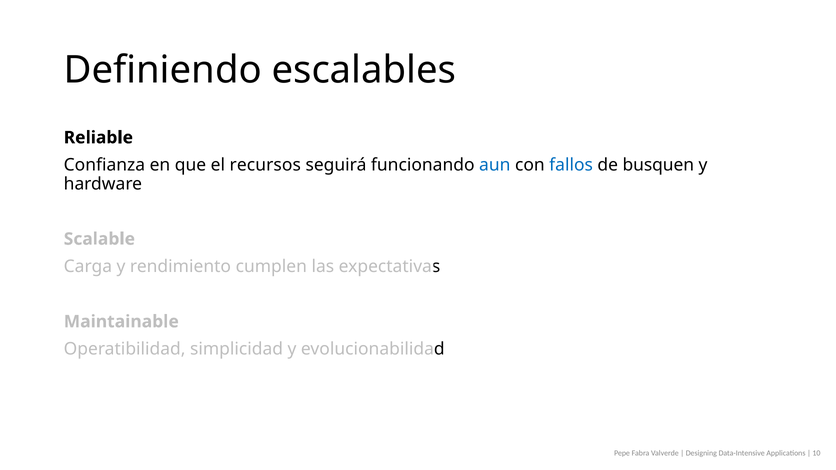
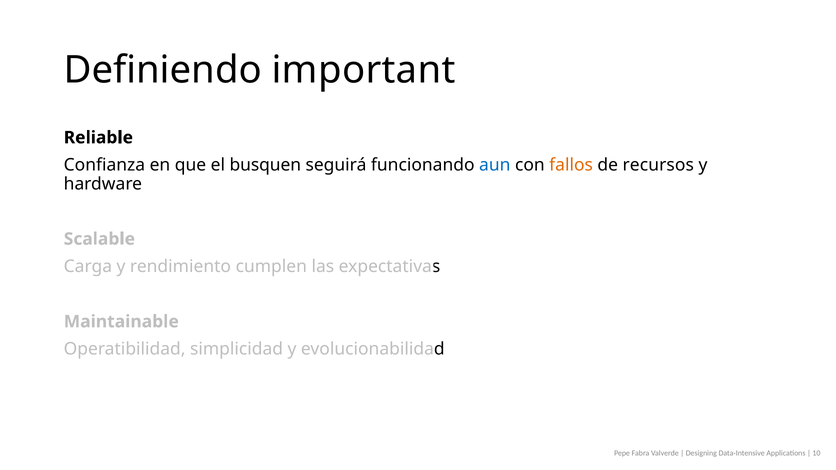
escalables: escalables -> important (364, 70)
recursos: recursos -> busquen (265, 165)
fallos colour: blue -> orange (571, 165)
busquen: busquen -> recursos (658, 165)
